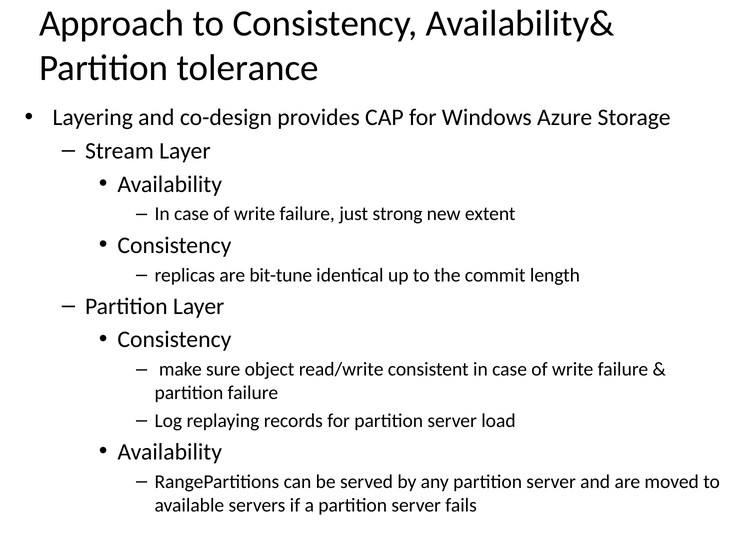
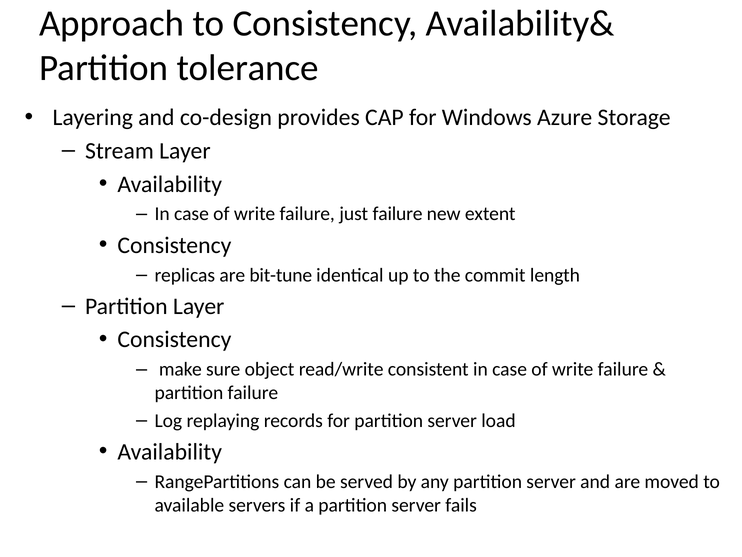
just strong: strong -> failure (398, 214)
